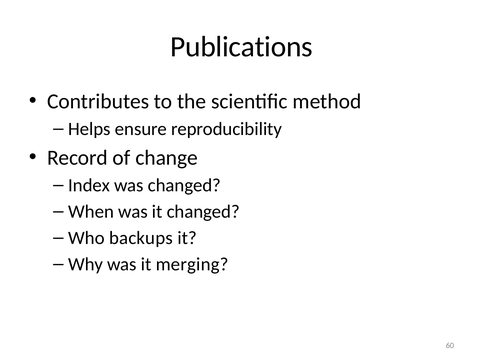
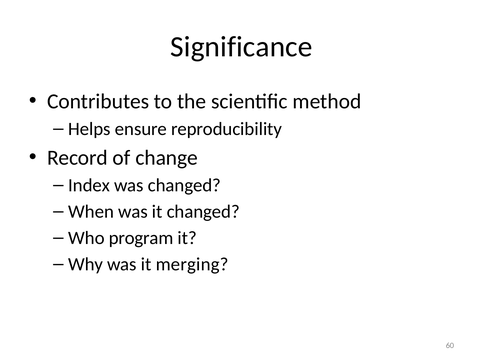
Publications: Publications -> Significance (241, 47)
backups: backups -> program (141, 238)
